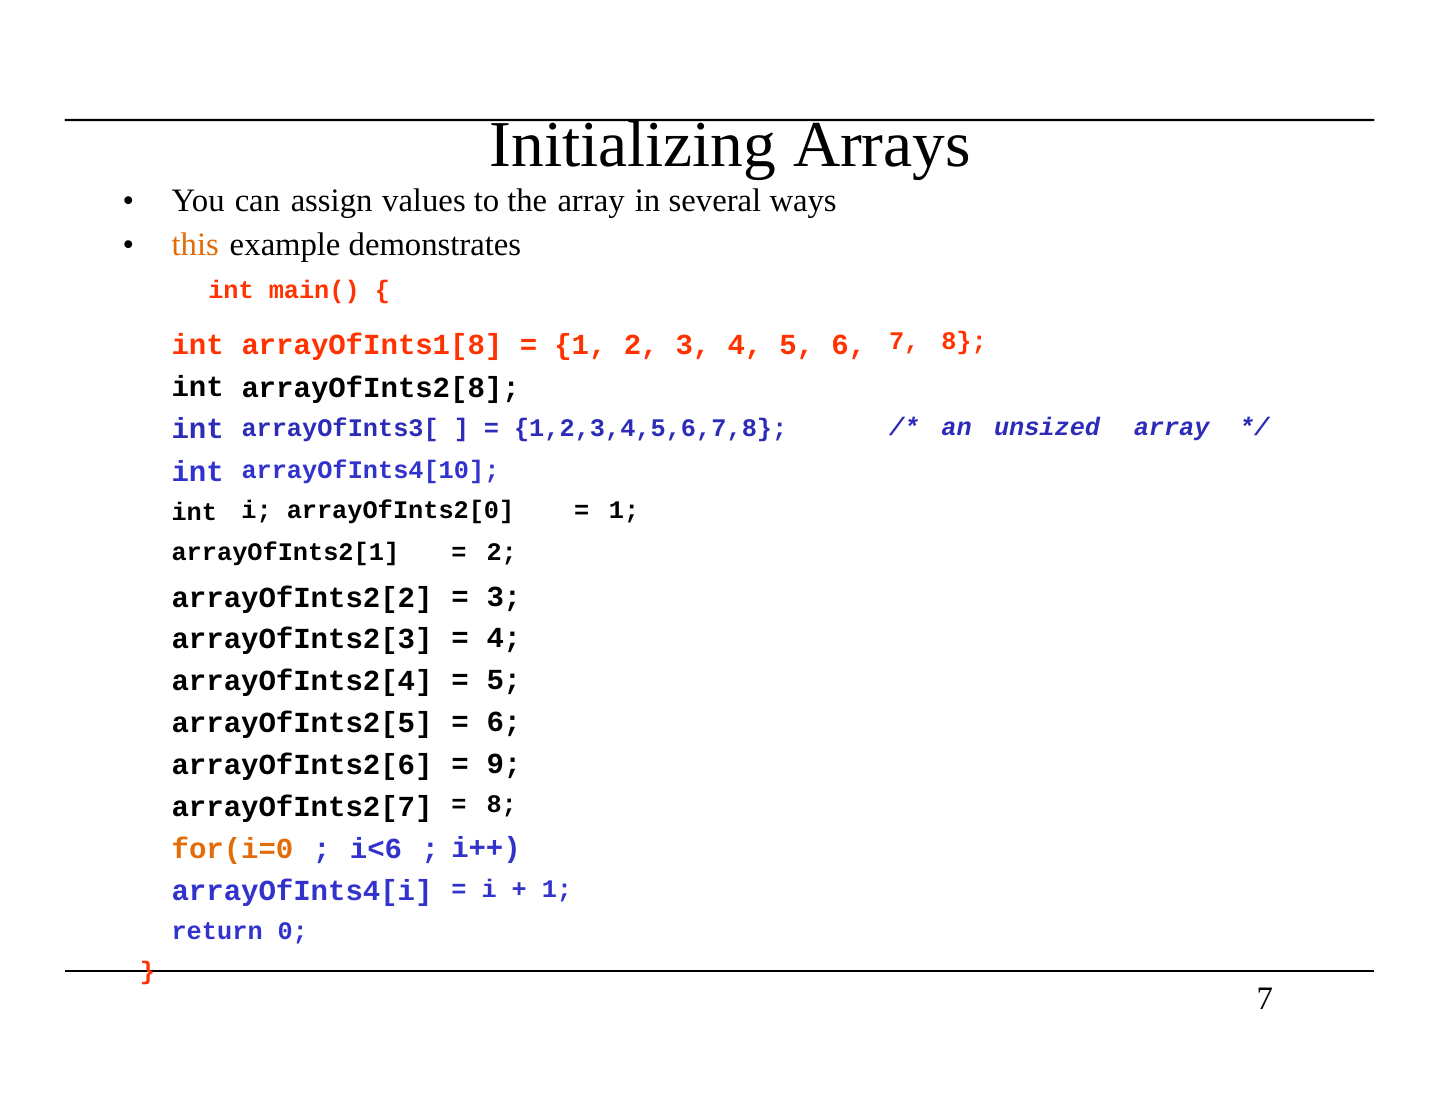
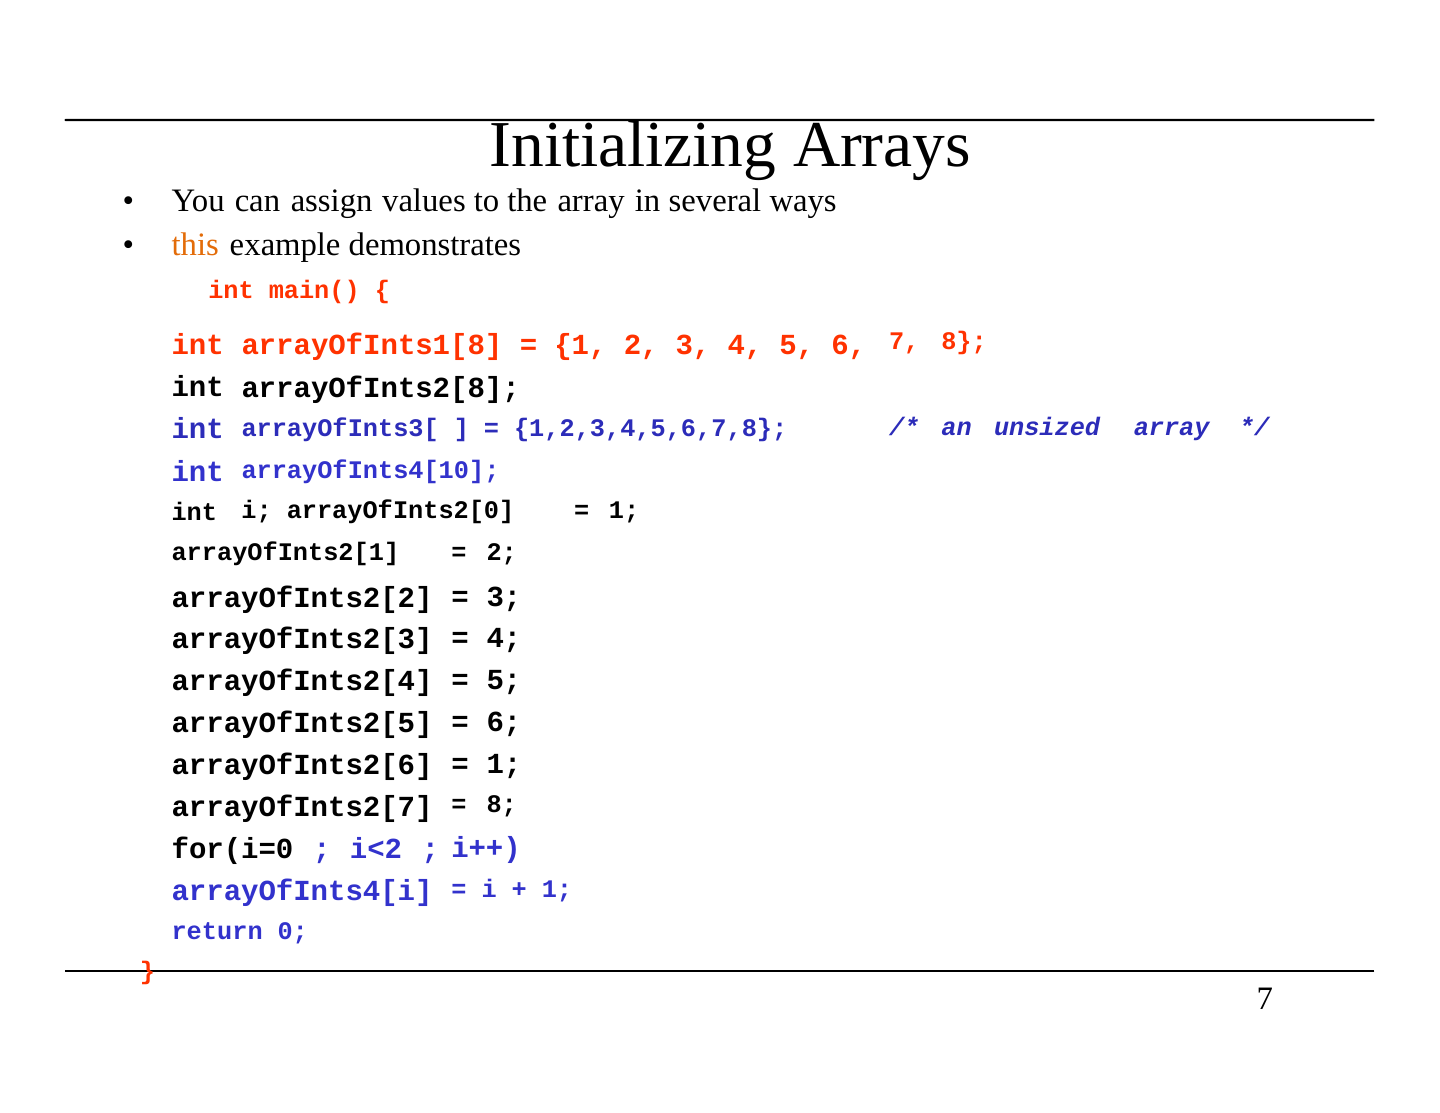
9: 9 -> 1 (504, 763)
for(i=0 colour: orange -> black (233, 848)
i<6: i<6 -> i<2 (376, 848)
